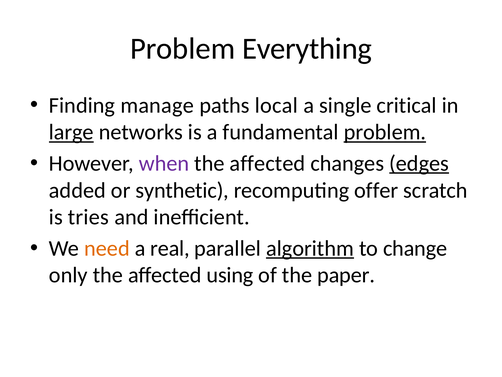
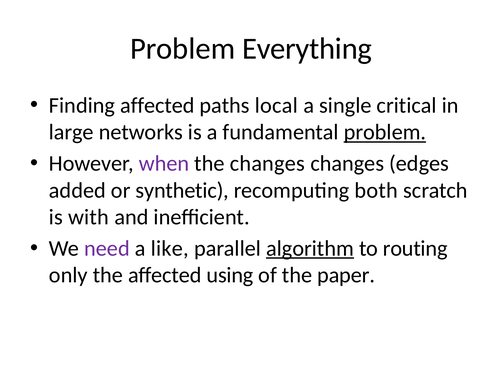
Finding manage: manage -> affected (157, 105)
large underline: present -> none (71, 132)
affected: affected -> changes (267, 163)
edges underline: present -> none (419, 163)
offer: offer -> both (376, 190)
tries: tries -> with (88, 217)
need colour: orange -> purple (107, 248)
real: real -> like (170, 248)
change: change -> routing (415, 248)
